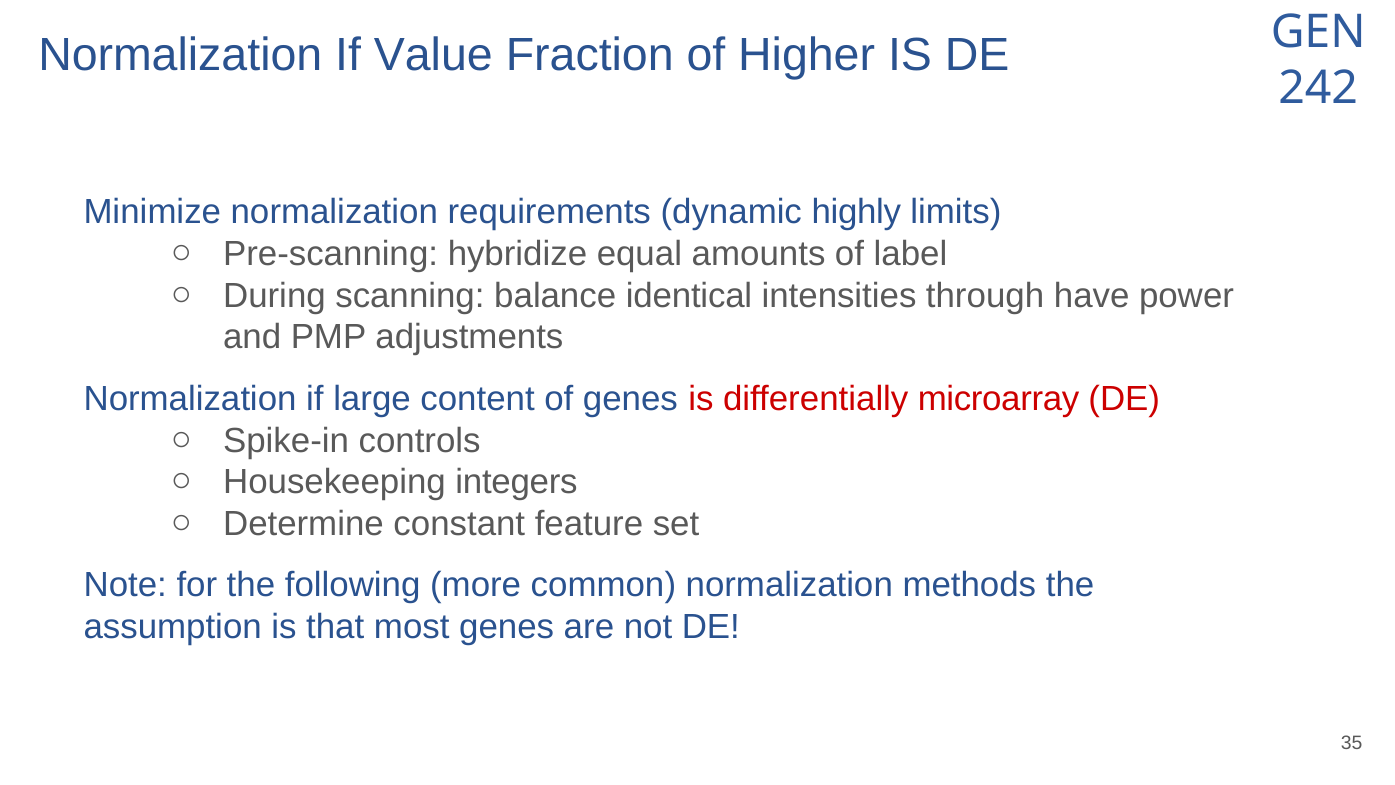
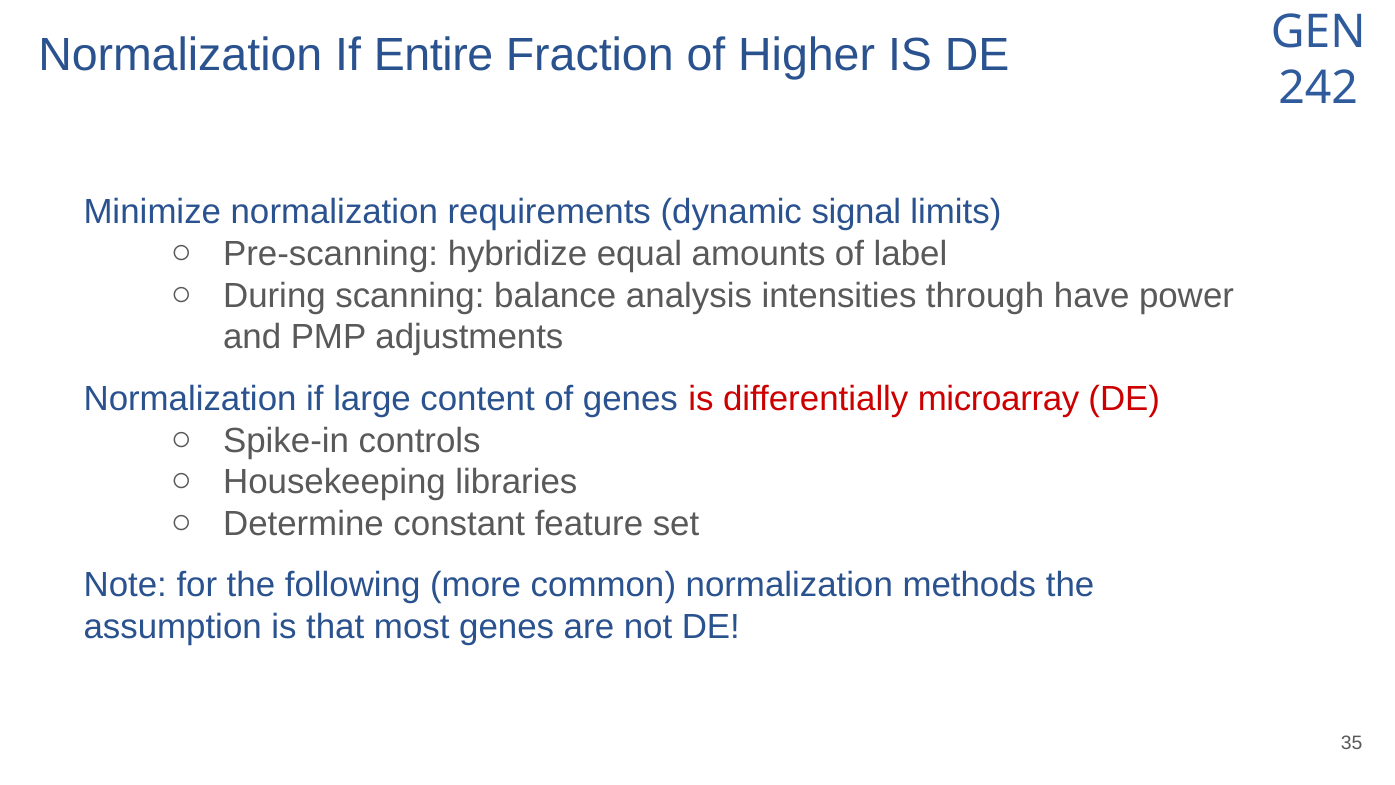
Value: Value -> Entire (434, 55)
highly: highly -> signal (856, 212)
identical: identical -> analysis (689, 295)
integers: integers -> libraries (516, 482)
